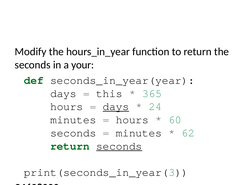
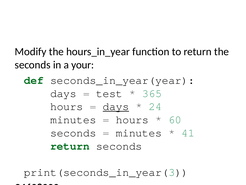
this: this -> test (109, 93)
62: 62 -> 41 (188, 133)
seconds underline: present -> none (119, 146)
